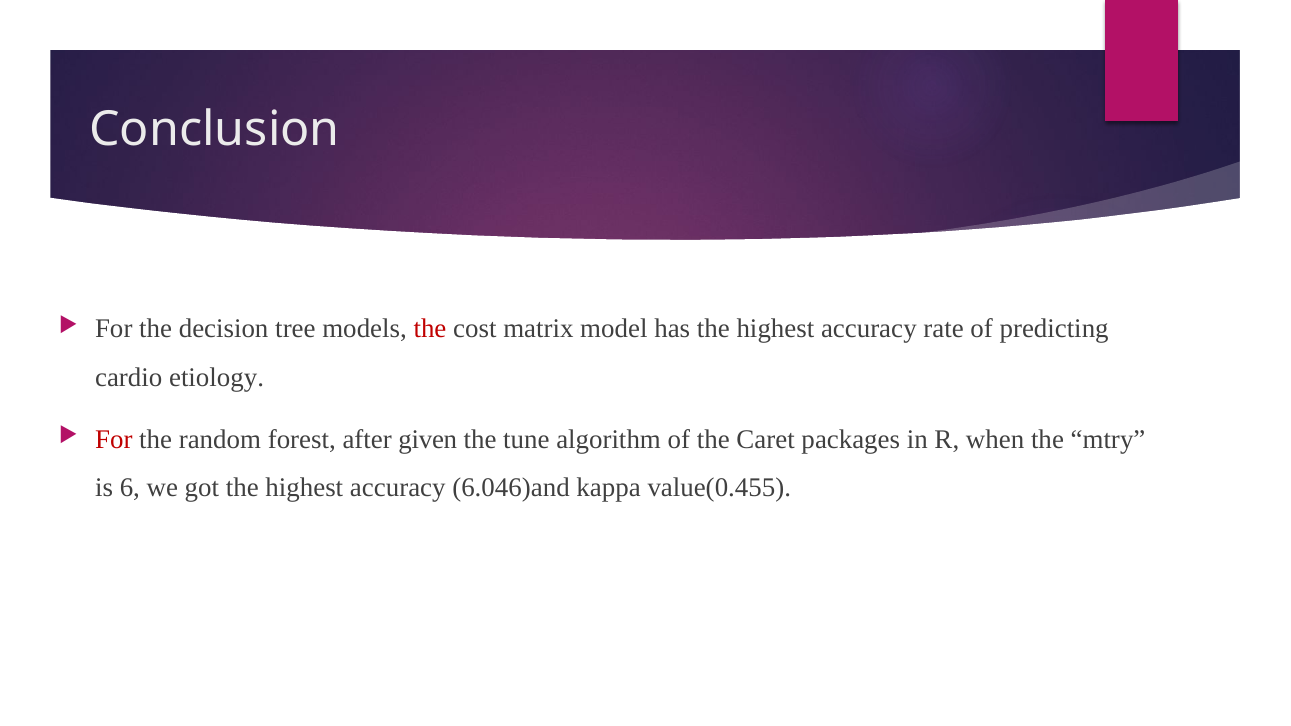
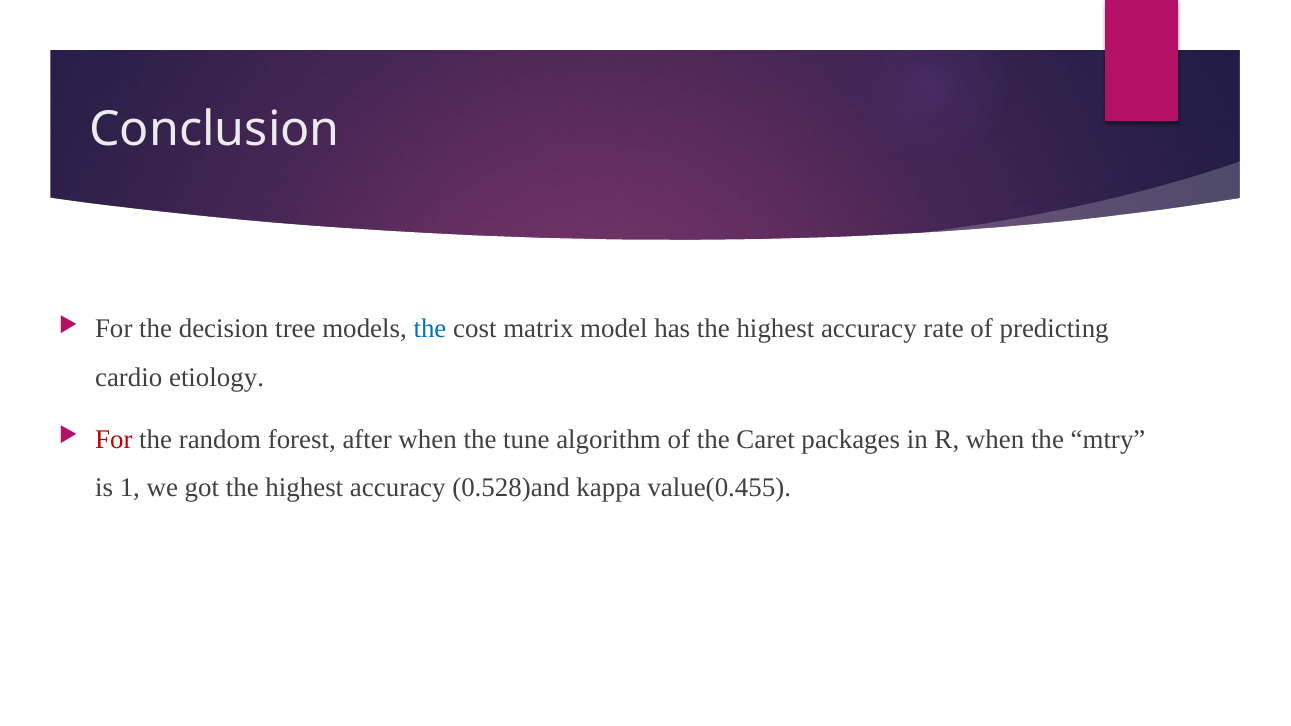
the colour: red -> blue (430, 329)
after given: given -> when (428, 439)
6: 6 -> 1 (130, 488)
6.046)and: 6.046)and -> 0.528)and (511, 488)
